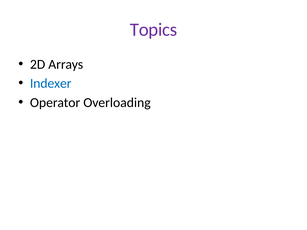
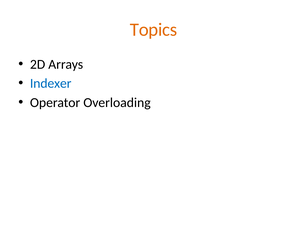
Topics colour: purple -> orange (154, 30)
